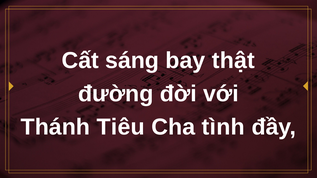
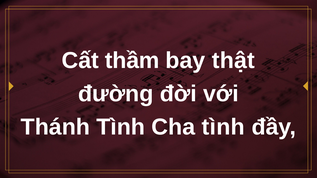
sáng: sáng -> thầm (132, 61)
Thánh Tiêu: Tiêu -> Tình (121, 127)
